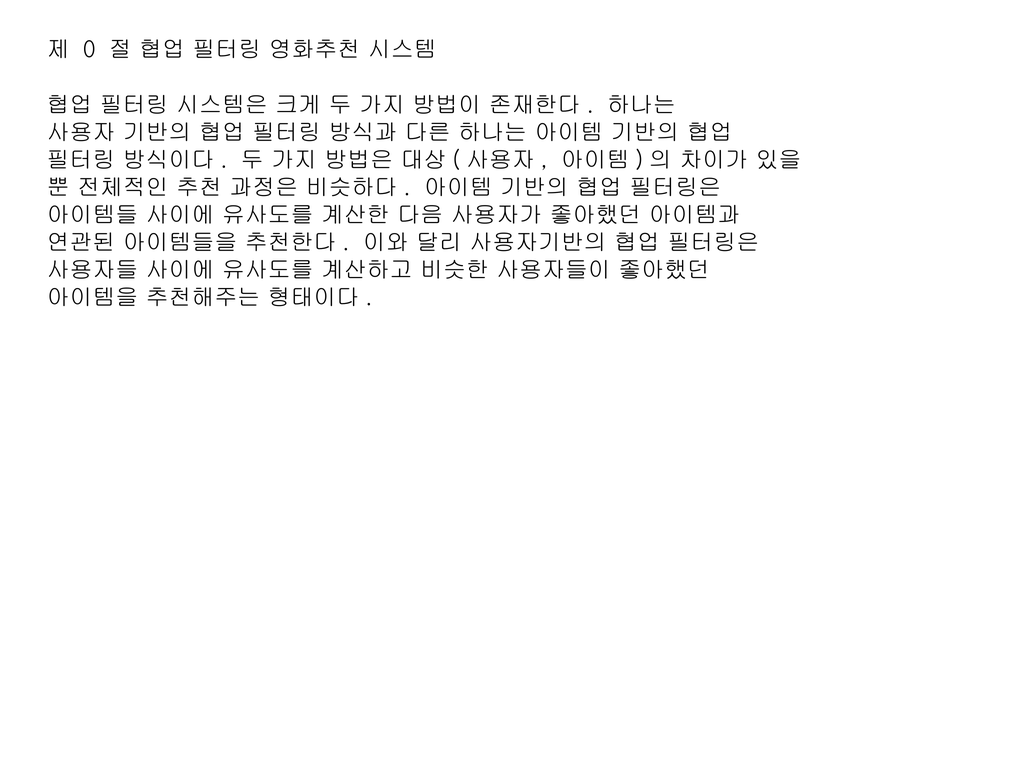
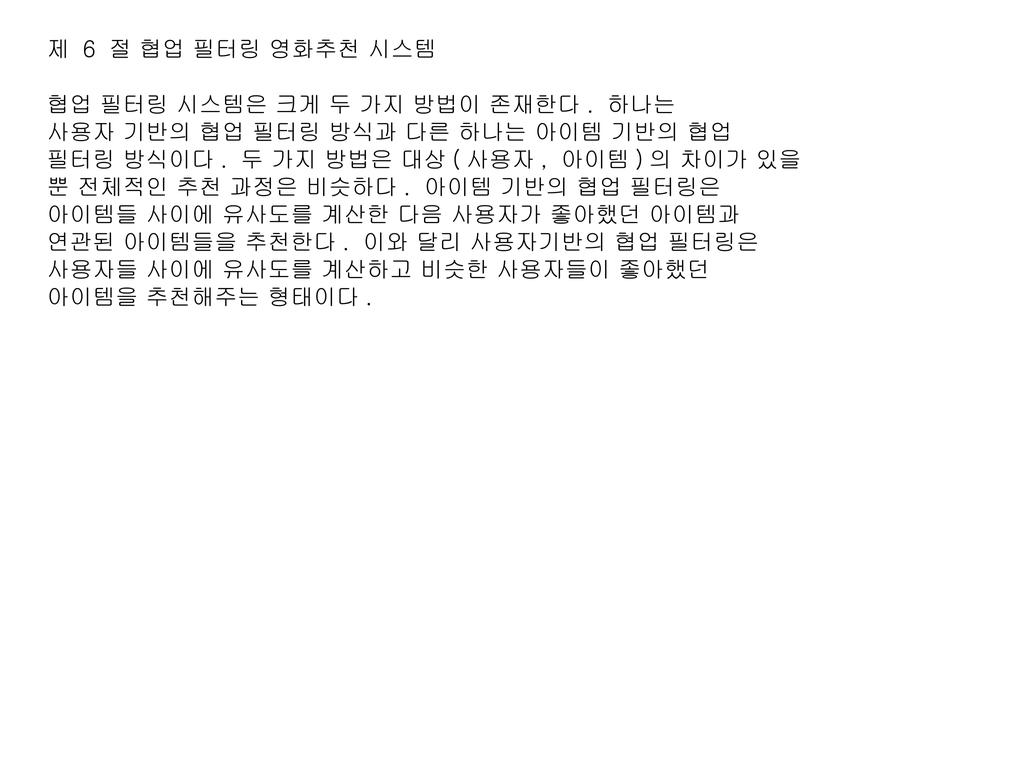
0: 0 -> 6 (89, 50)
